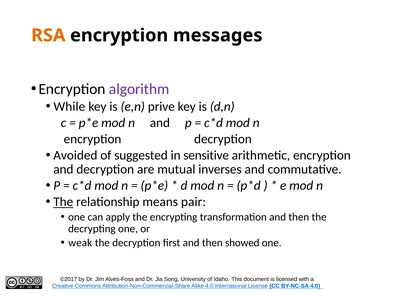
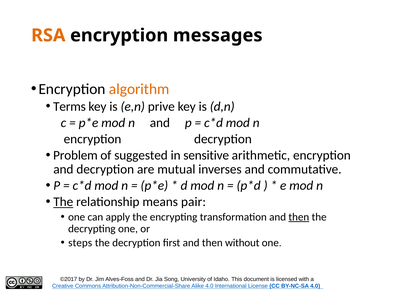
algorithm colour: purple -> orange (139, 89)
While: While -> Terms (69, 107)
Avoided: Avoided -> Problem (75, 155)
then underline: none -> present (299, 217)
weak: weak -> steps (80, 243)
showed: showed -> without (242, 243)
